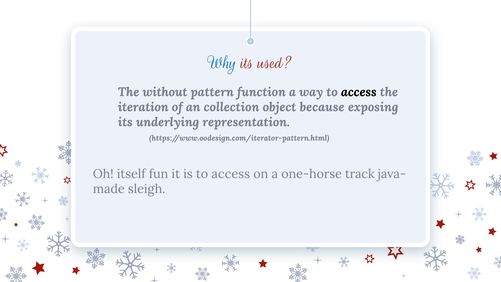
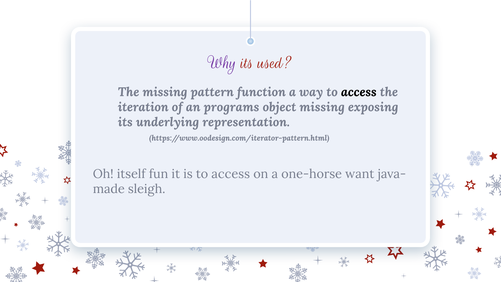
Why colour: blue -> purple (223, 62)
The without: without -> missing (165, 92)
collection: collection -> programs (231, 107)
object because: because -> missing (322, 107)
track: track -> want (360, 174)
